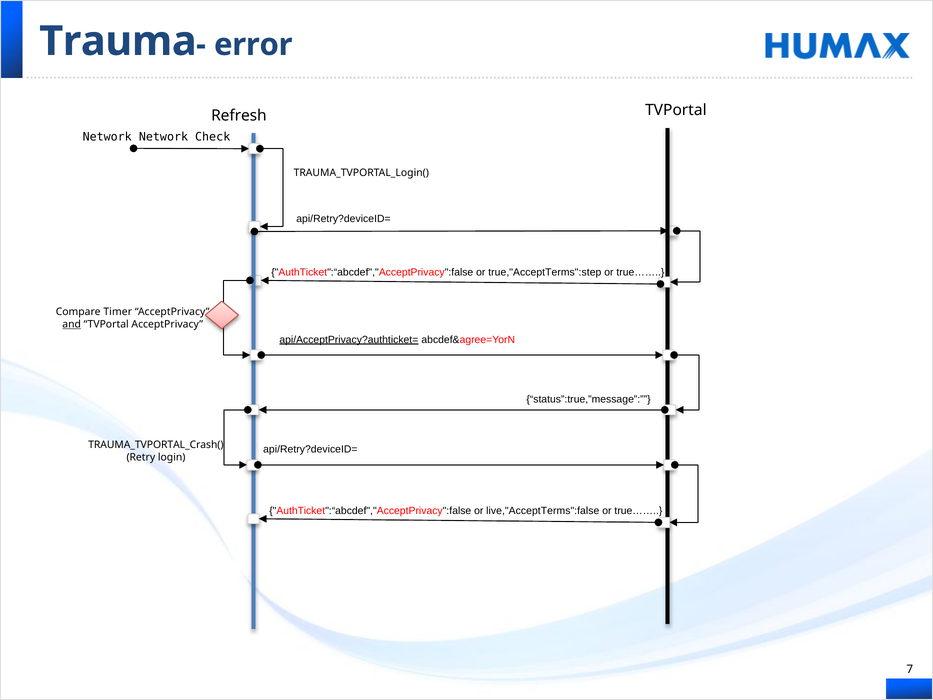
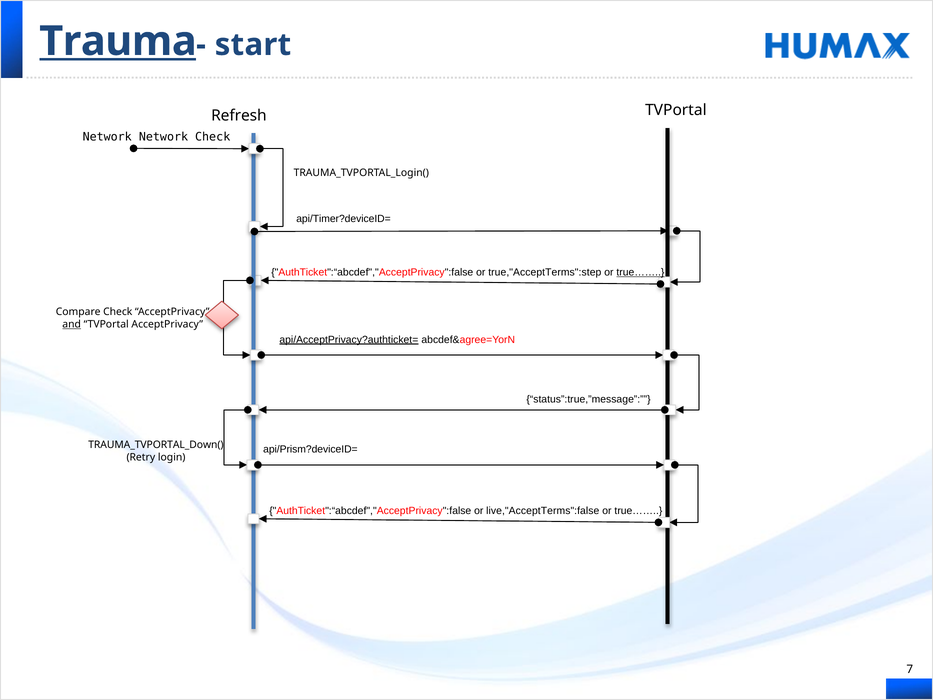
Trauma underline: none -> present (118, 41)
error: error -> start (253, 45)
api/Retry?deviceID=: api/Retry?deviceID= -> api/Timer?deviceID= (343, 219)
true…… underline: none -> present (640, 272)
Compare Timer: Timer -> Check (118, 312)
TRAUMA_TVPORTAL_Crash(: TRAUMA_TVPORTAL_Crash( -> TRAUMA_TVPORTAL_Down( (156, 445)
api/Retry?deviceID=: api/Retry?deviceID= -> api/Prism?deviceID= (310, 449)
